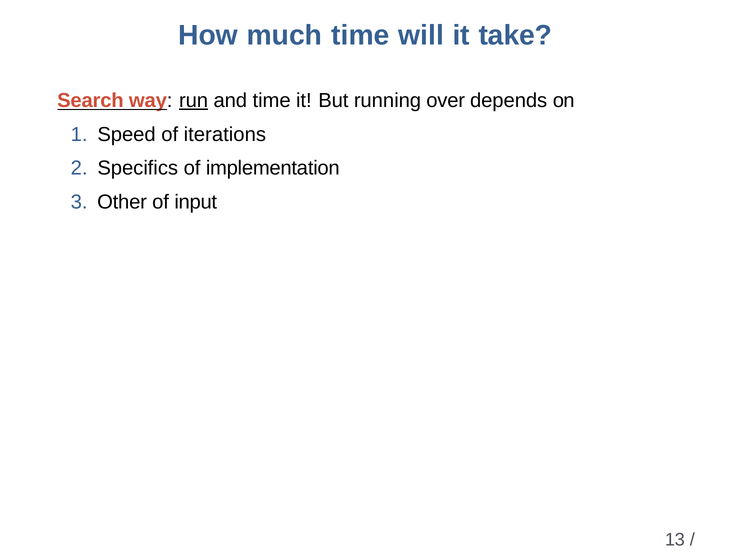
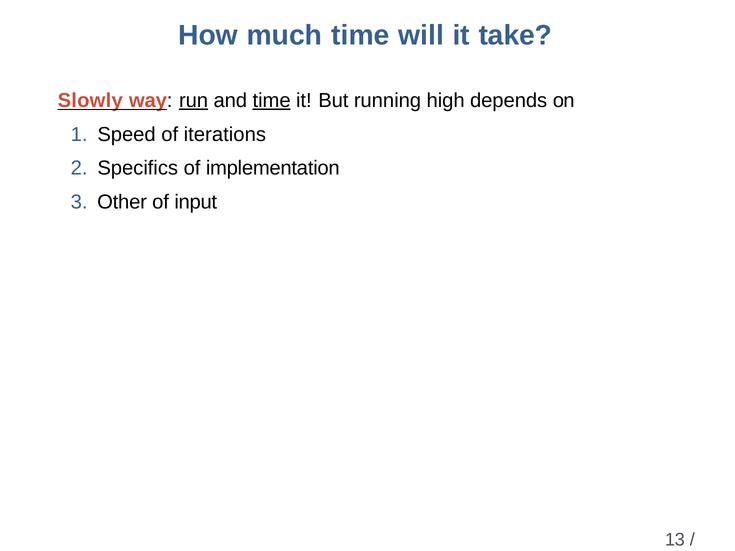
Search: Search -> Slowly (90, 101)
time underline: none -> present (272, 101)
over: over -> high (446, 101)
